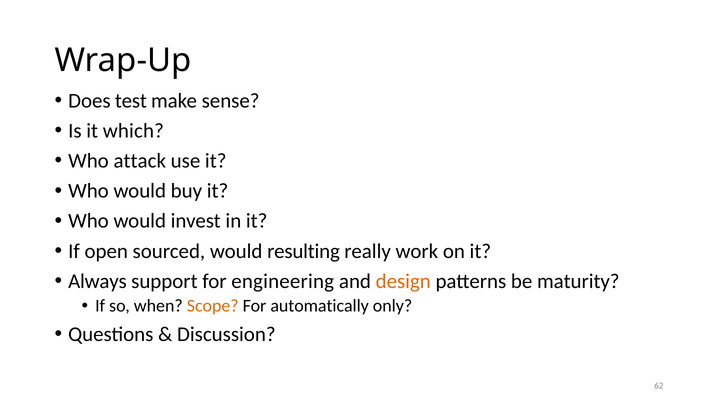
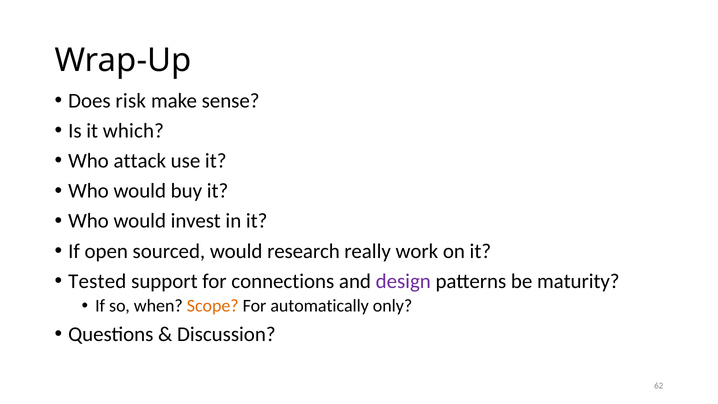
test: test -> risk (131, 101)
resulting: resulting -> research (303, 251)
Always: Always -> Tested (97, 281)
engineering: engineering -> connections (283, 281)
design colour: orange -> purple (403, 281)
